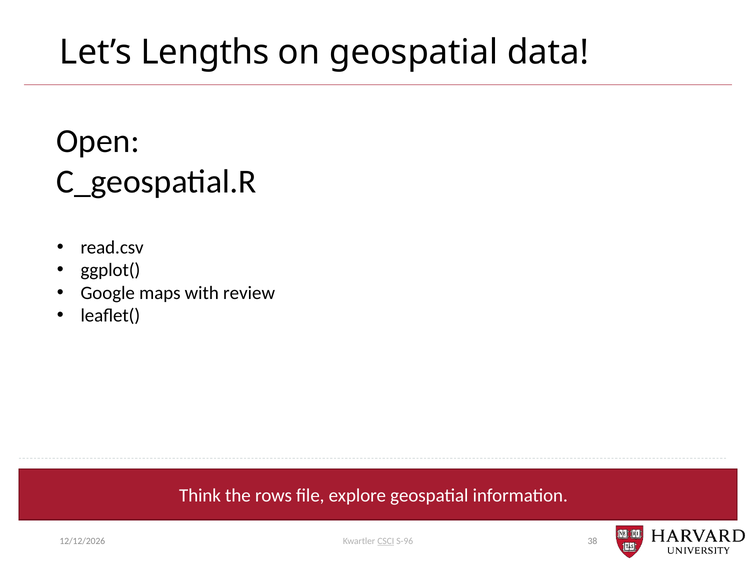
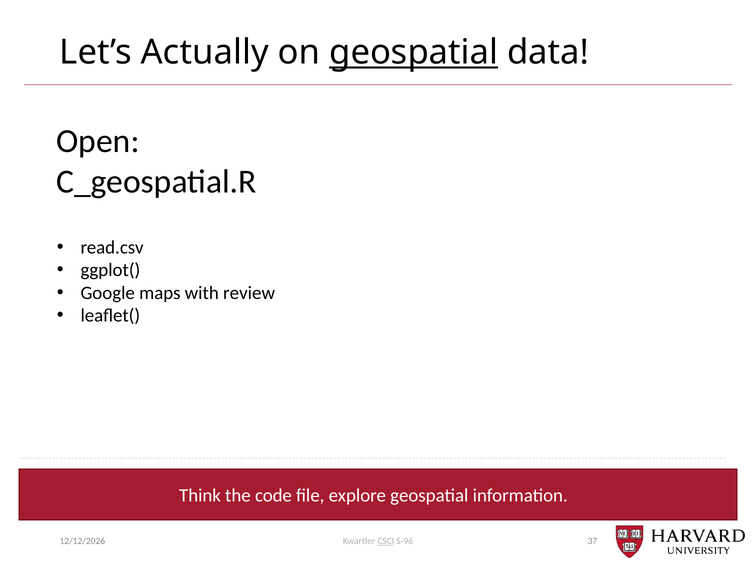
Lengths: Lengths -> Actually (205, 52)
geospatial underline: none -> present (414, 52)
rows: rows -> code (273, 496)
38: 38 -> 37 (592, 541)
